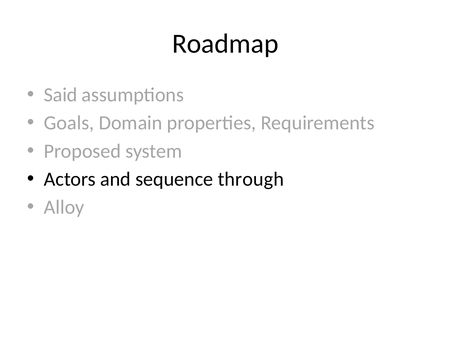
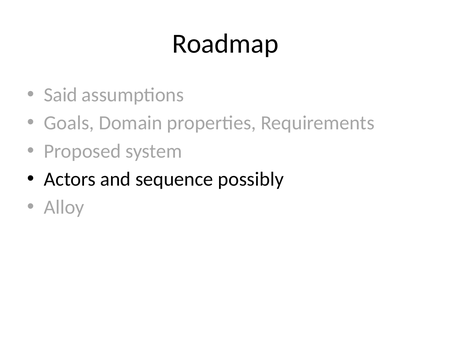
through: through -> possibly (251, 179)
